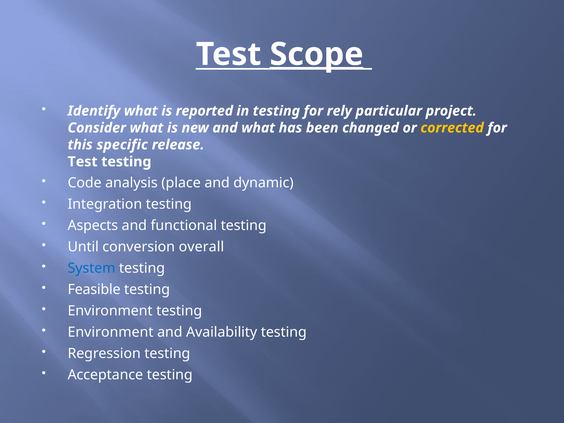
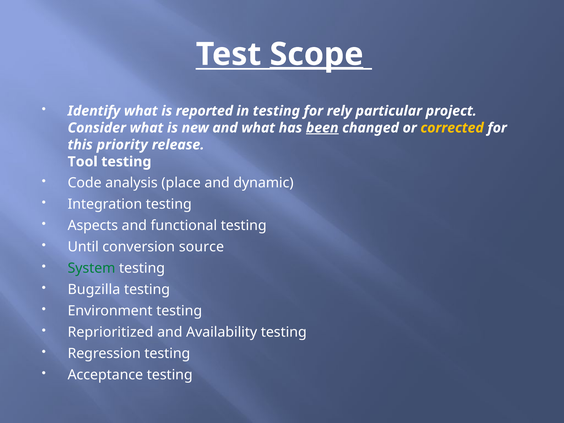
been underline: none -> present (322, 128)
specific: specific -> priority (122, 145)
Test: Test -> Tool (83, 162)
overall: overall -> source (201, 247)
System colour: blue -> green (92, 268)
Feasible: Feasible -> Bugzilla (94, 290)
Environment: Environment -> Reprioritized (111, 332)
